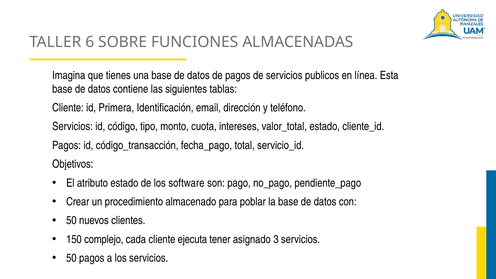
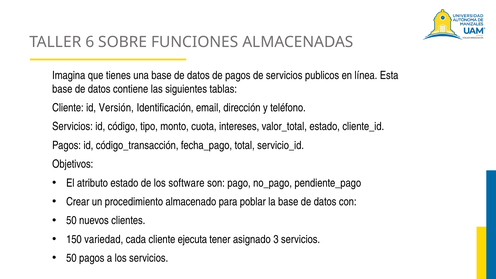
Primera: Primera -> Versión (116, 108)
complejo: complejo -> variedad (104, 239)
